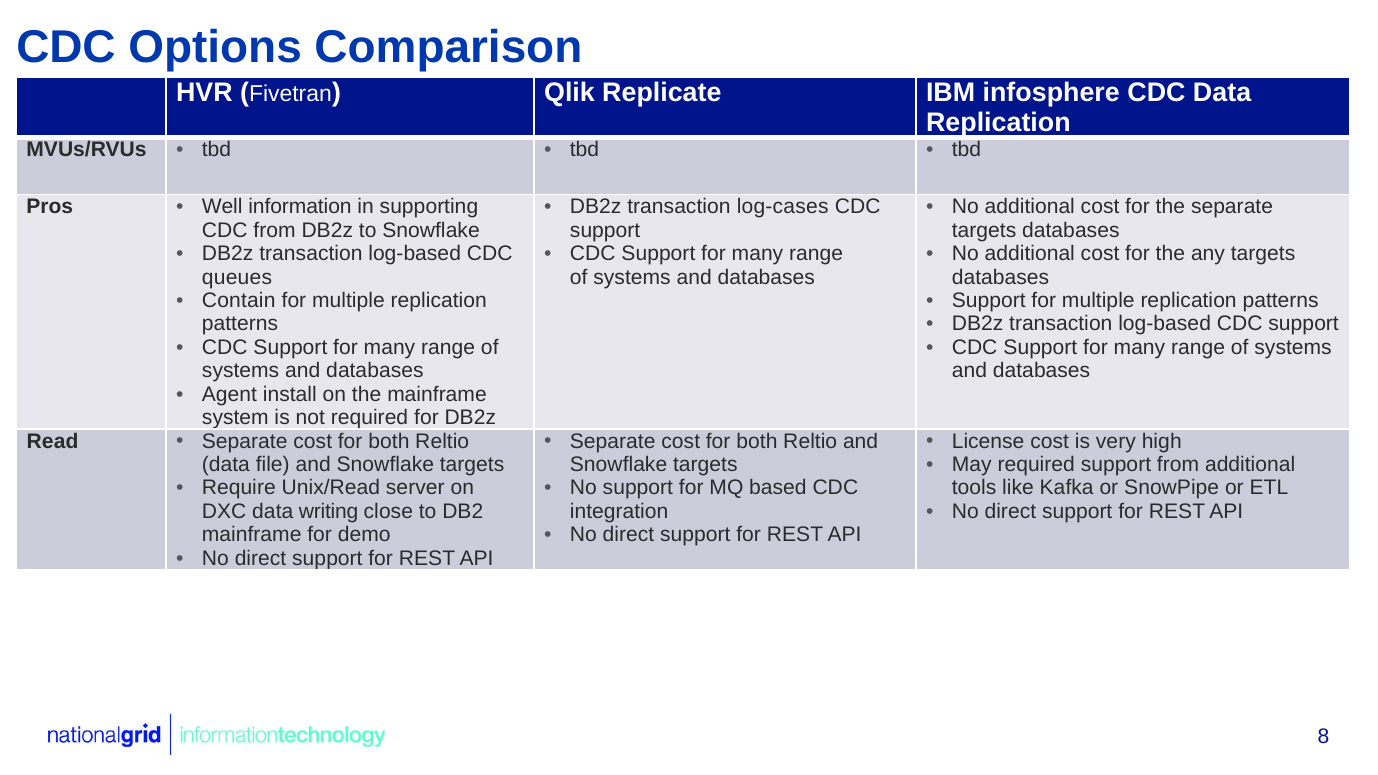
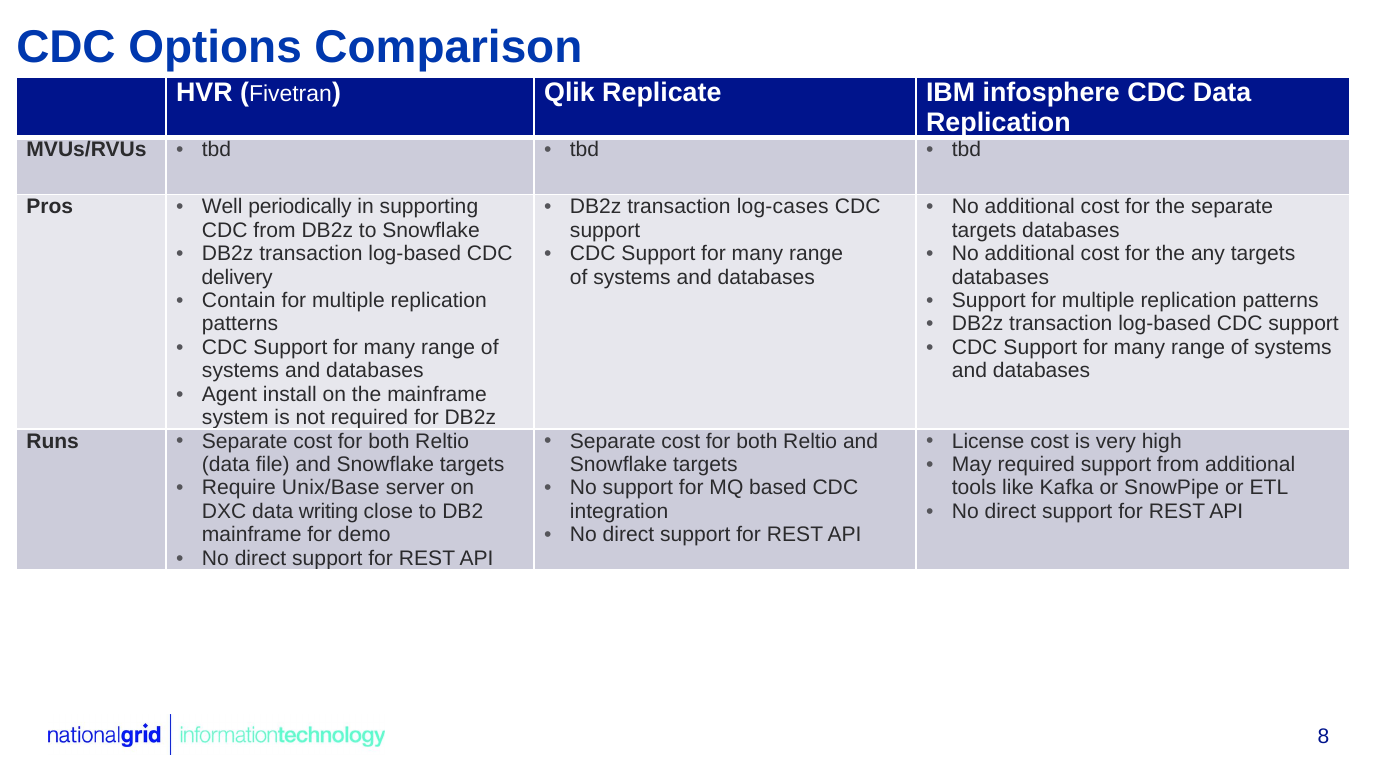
information: information -> periodically (300, 207)
queues: queues -> delivery (237, 277)
Read: Read -> Runs (53, 441)
Unix/Read: Unix/Read -> Unix/Base (331, 488)
